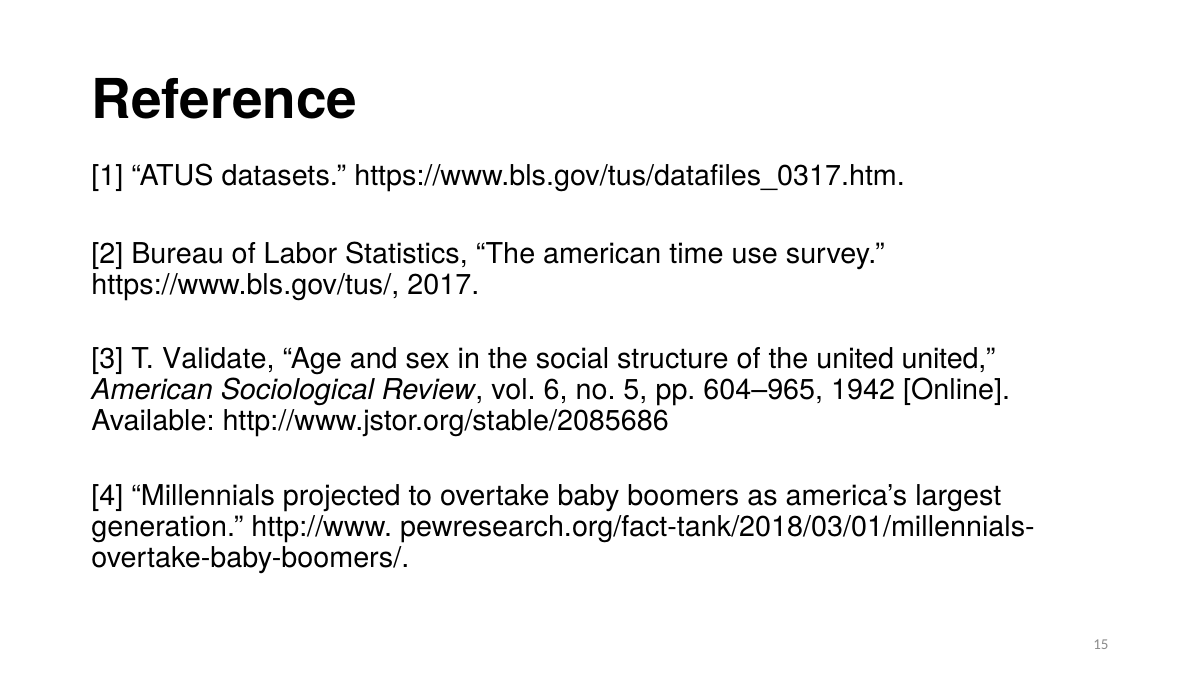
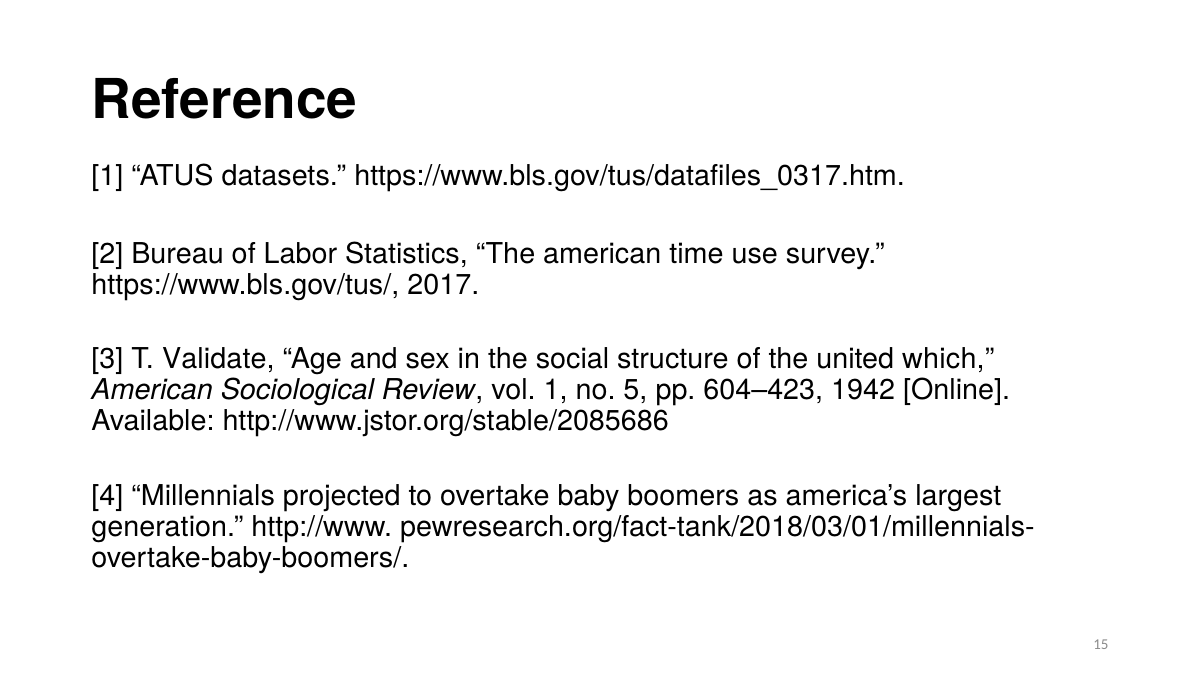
united united: united -> which (948, 359)
vol 6: 6 -> 1 (556, 390)
604–965: 604–965 -> 604–423 (763, 390)
